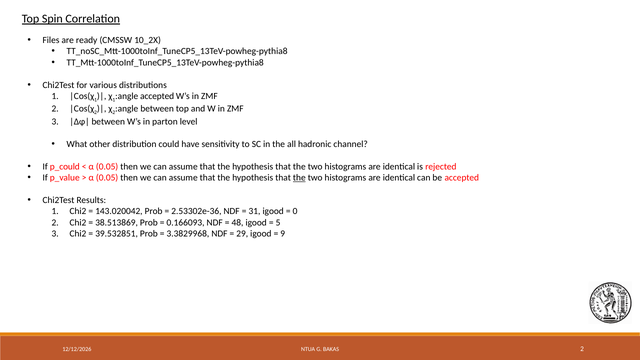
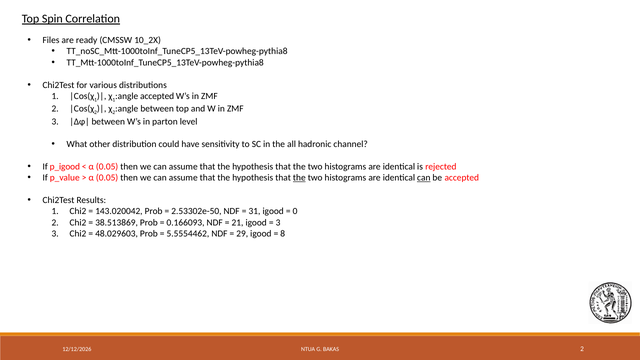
p_could: p_could -> p_igood (65, 166)
can underline: none -> present (424, 178)
2.53302e-36: 2.53302e-36 -> 2.53302e-50 (196, 211)
48: 48 -> 21 (237, 222)
5: 5 -> 3 (278, 222)
39.532851: 39.532851 -> 48.029603 (117, 234)
3.3829968: 3.3829968 -> 5.5554462 (188, 234)
9: 9 -> 8 (283, 234)
